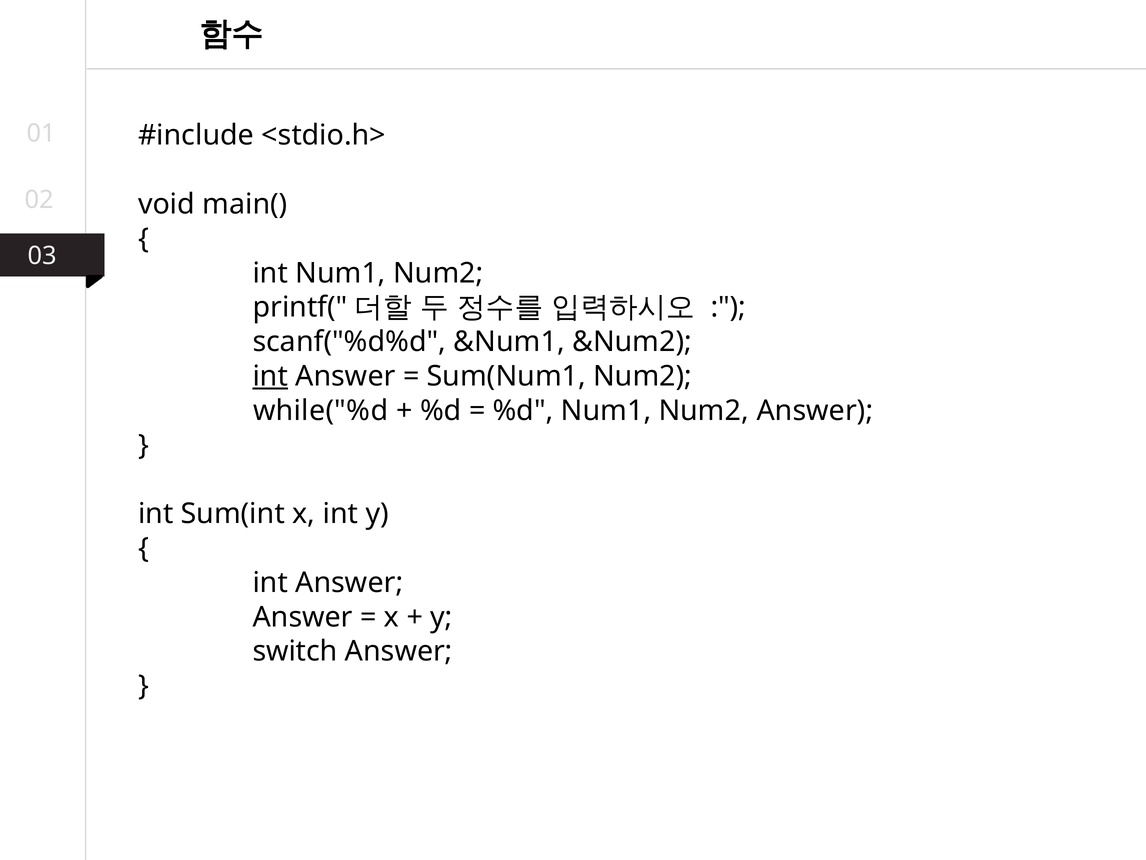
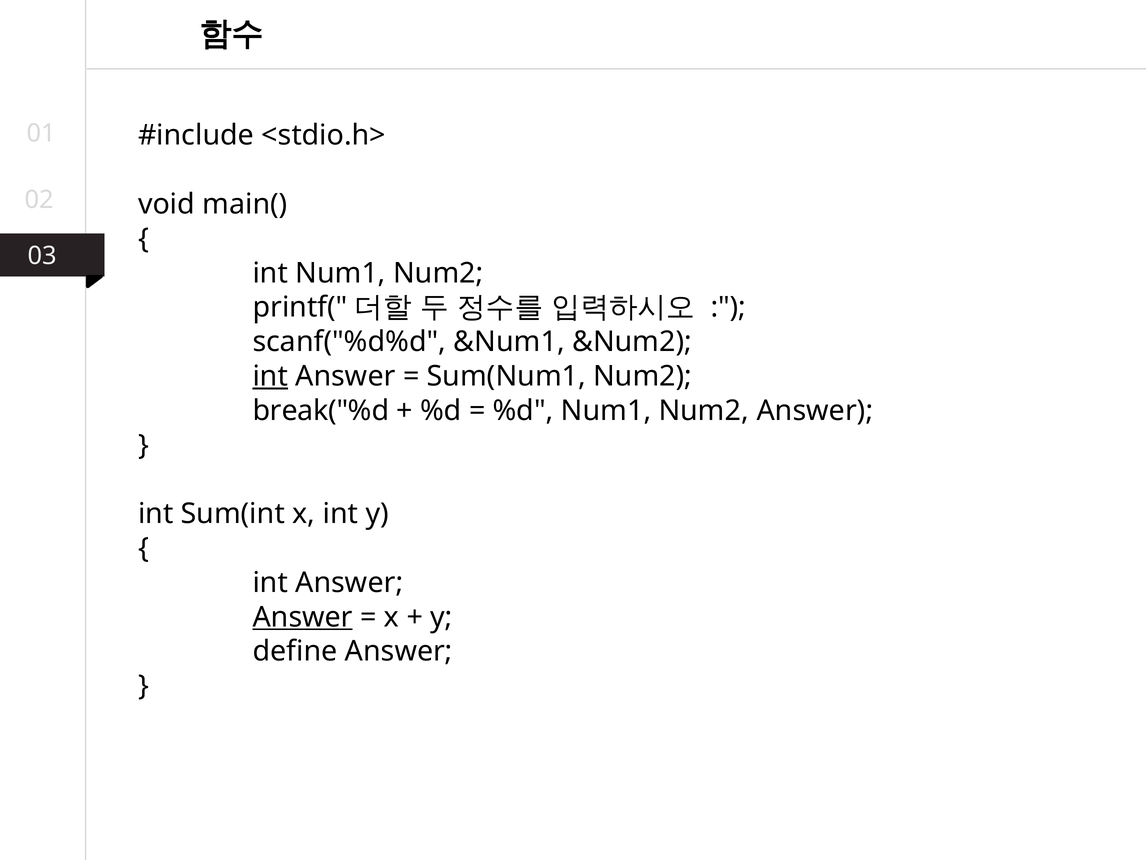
while("%d: while("%d -> break("%d (321, 410)
Answer underline: none -> present (303, 617)
switch: switch -> define (295, 651)
